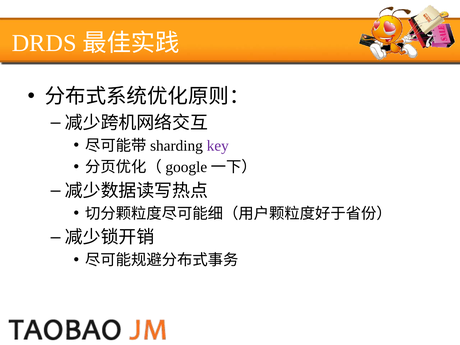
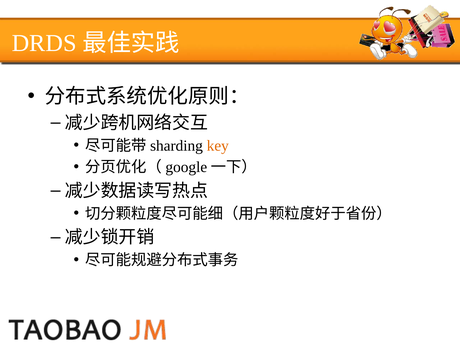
key colour: purple -> orange (218, 146)
